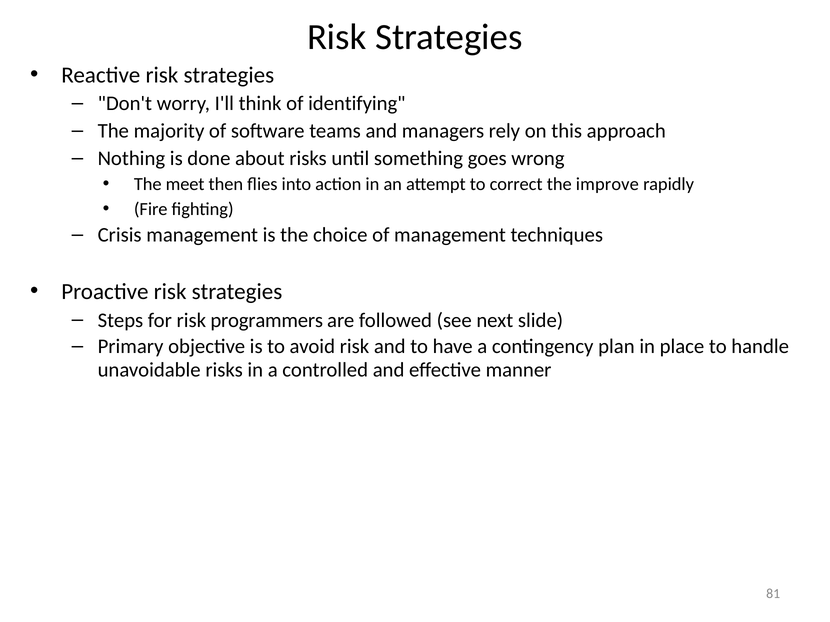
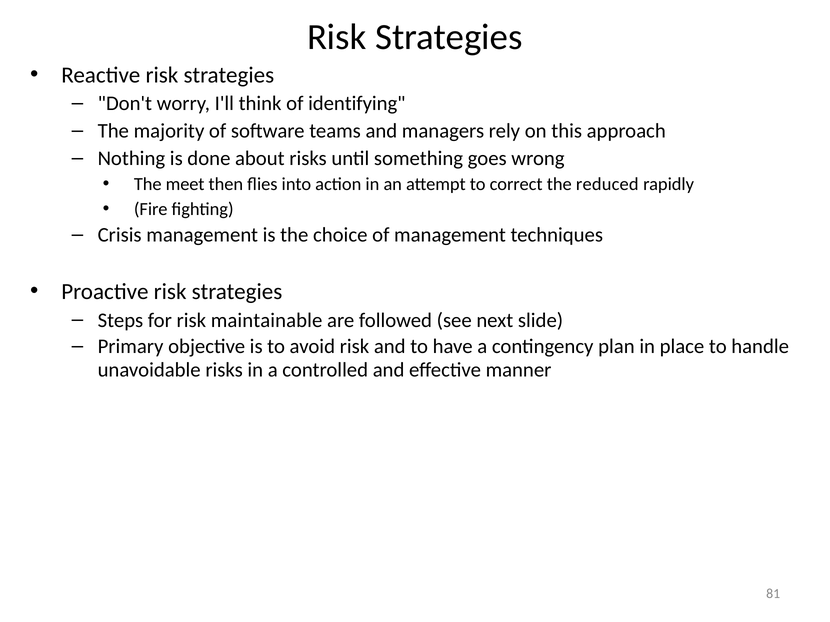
improve: improve -> reduced (607, 184)
programmers: programmers -> maintainable (267, 320)
